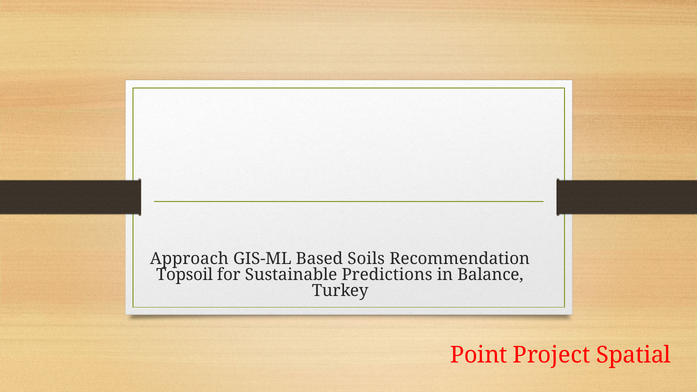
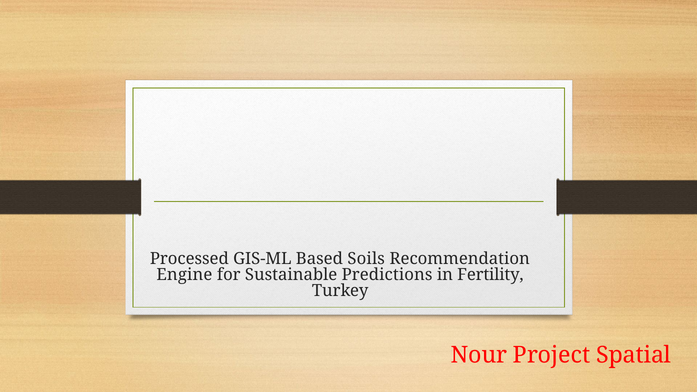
Approach: Approach -> Processed (189, 259)
Topsoil: Topsoil -> Engine (184, 275)
Balance: Balance -> Fertility (490, 275)
Point: Point -> Nour (479, 355)
